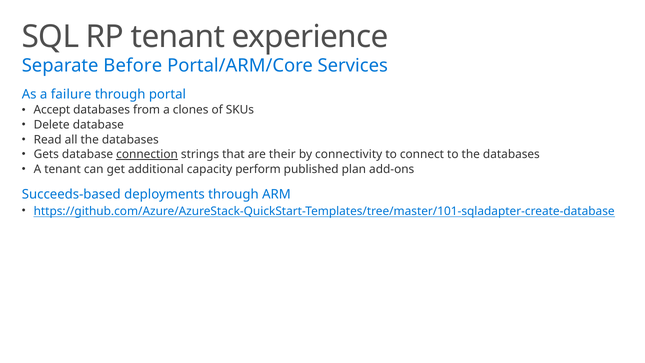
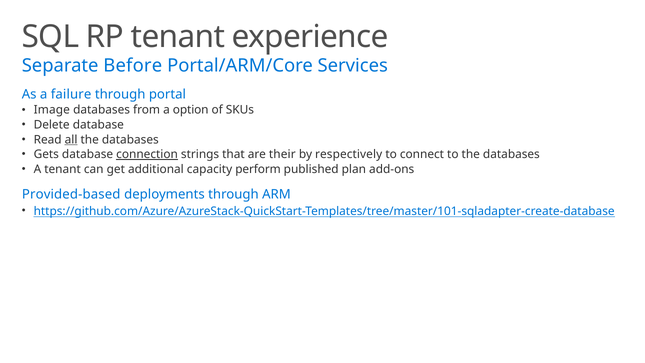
Accept: Accept -> Image (52, 110)
clones: clones -> option (191, 110)
all underline: none -> present (71, 140)
connectivity: connectivity -> respectively (349, 154)
Succeeds-based: Succeeds-based -> Provided-based (71, 194)
